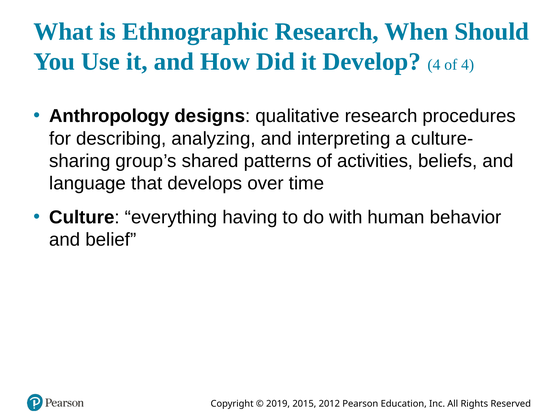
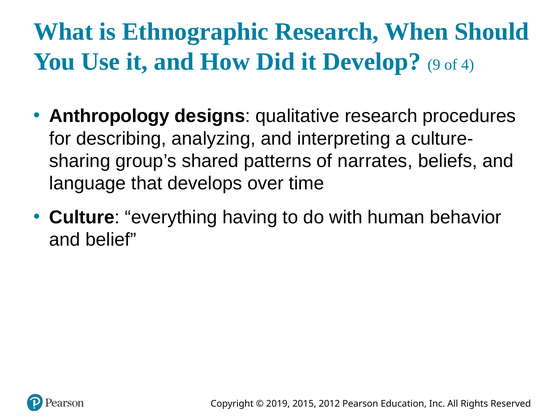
Develop 4: 4 -> 9 (434, 65)
activities: activities -> narrates (375, 161)
